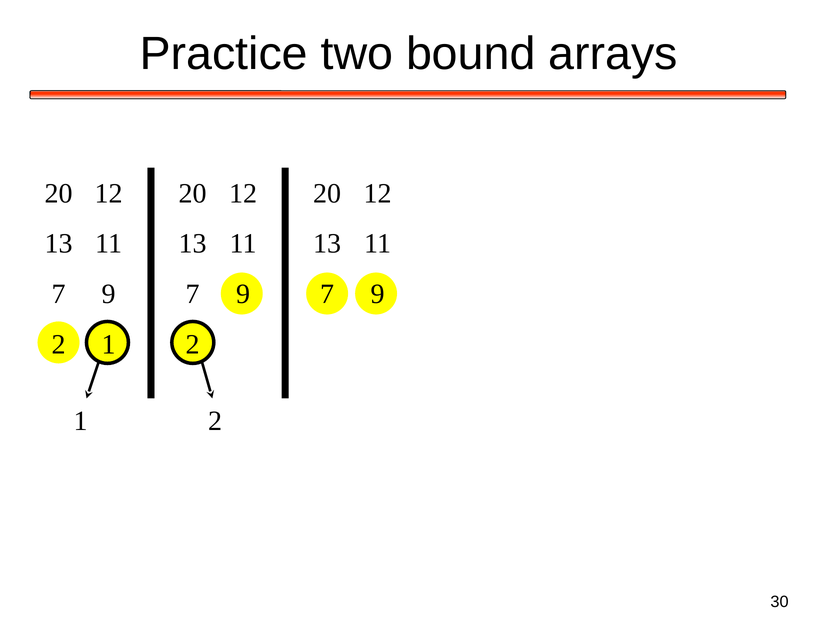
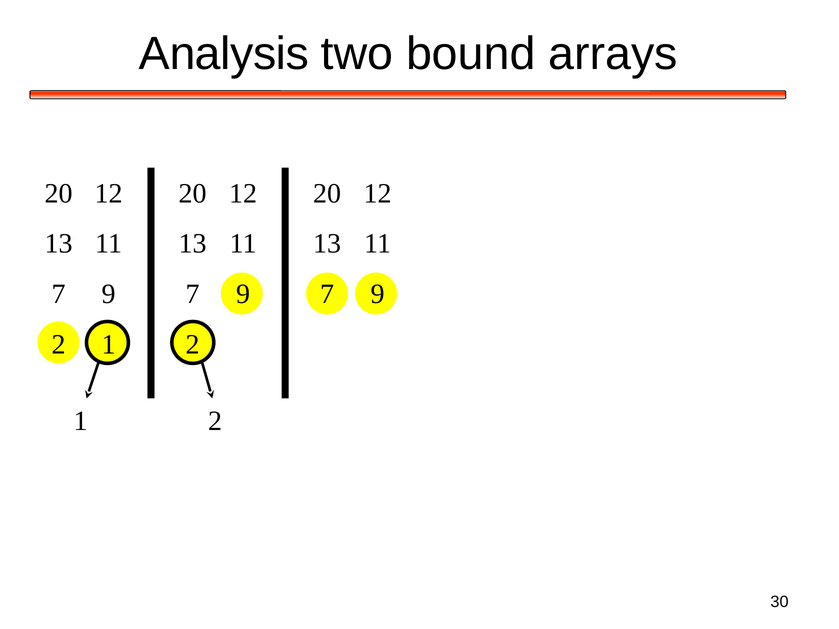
Practice: Practice -> Analysis (224, 54)
